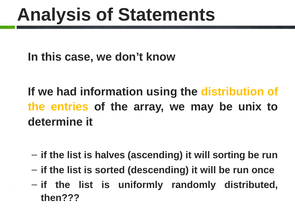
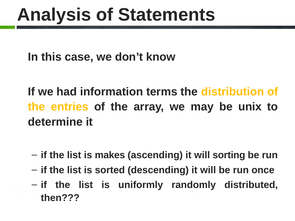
using: using -> terms (162, 92)
halves: halves -> makes (110, 155)
